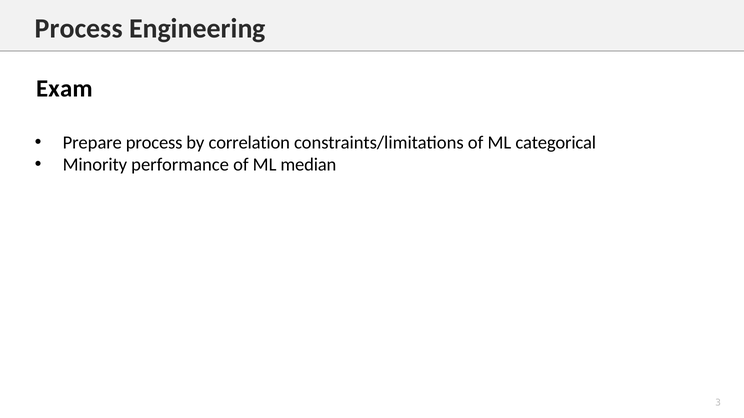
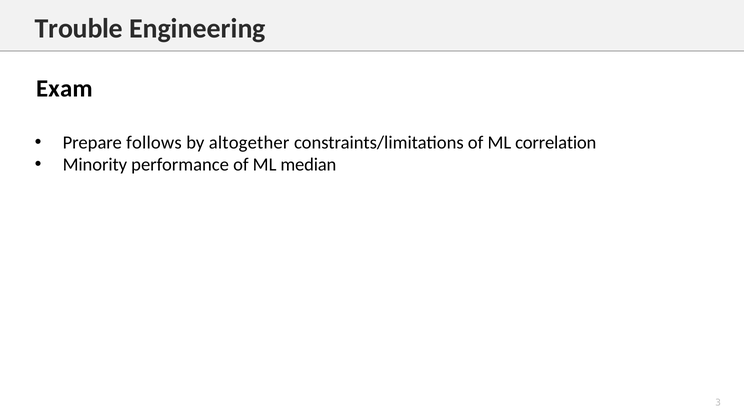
Process: Process -> Trouble (79, 29)
Prepare process: process -> follows (154, 143)
correlation: correlation -> altogether (249, 143)
categorical: categorical -> correlation (556, 143)
